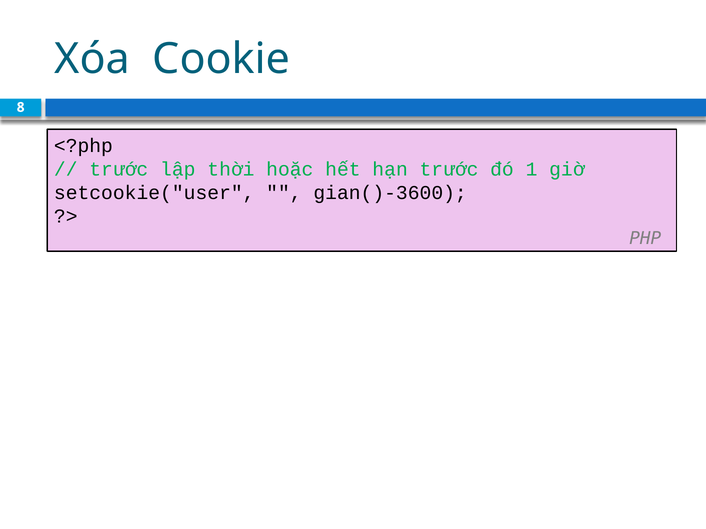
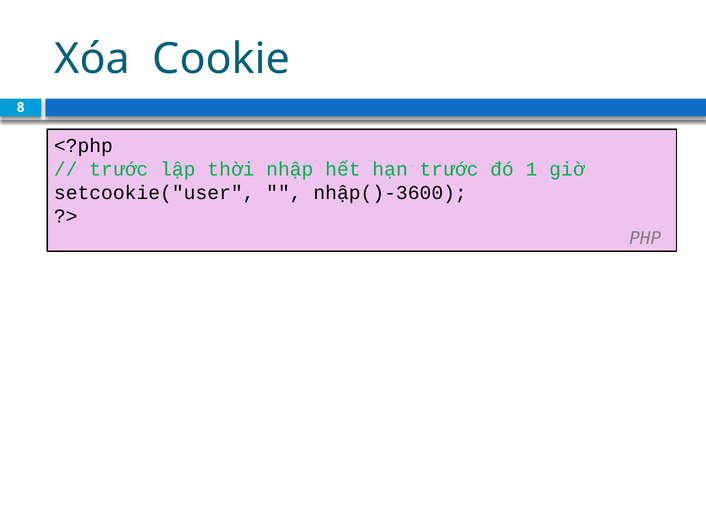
hoặc: hoặc -> nhập (290, 170)
gian()-3600: gian()-3600 -> nhập()-3600 (390, 193)
